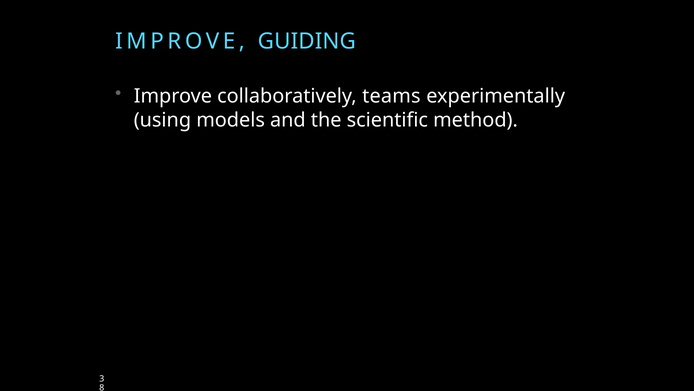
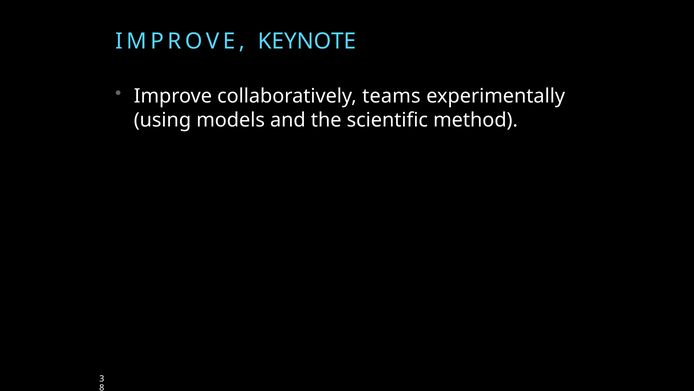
GUIDING: GUIDING -> KEYNOTE (307, 41)
